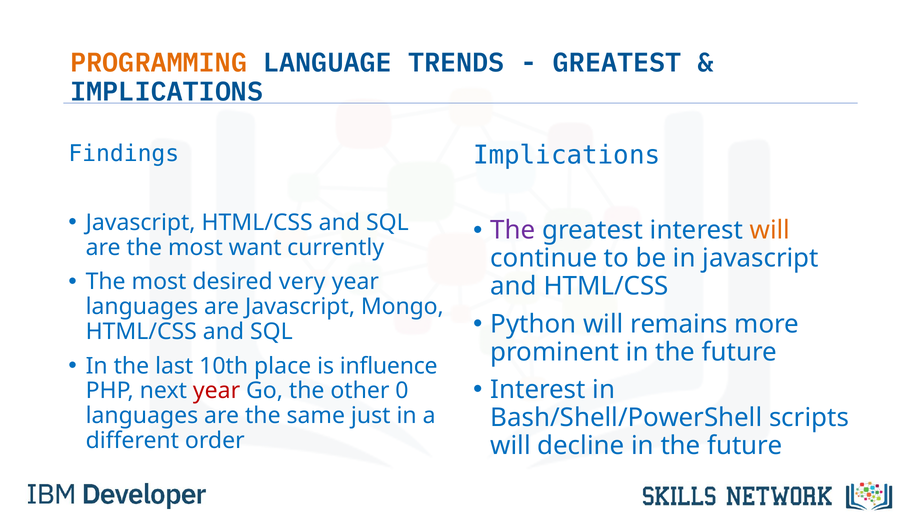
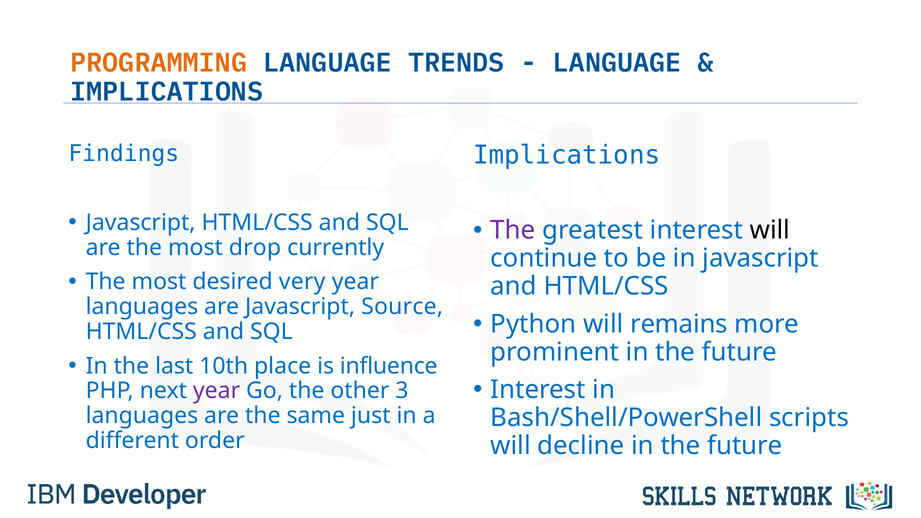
GREATEST: GREATEST -> LANGUAGE (617, 63)
will colour: orange -> black (770, 230)
want: want -> drop (255, 247)
Mongo: Mongo -> Source (402, 307)
year colour: red -> purple (217, 391)
0: 0 -> 3 (402, 391)
